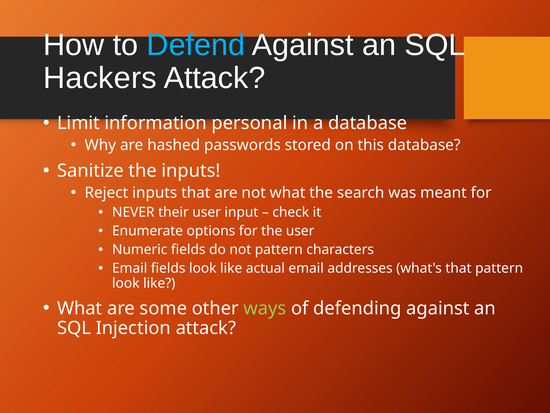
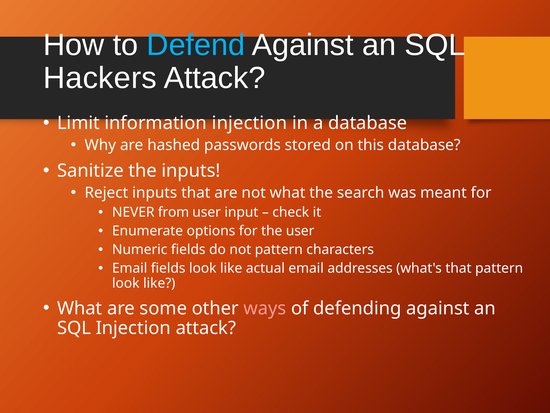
information personal: personal -> injection (249, 123)
their: their -> from (174, 212)
ways colour: light green -> pink (265, 308)
